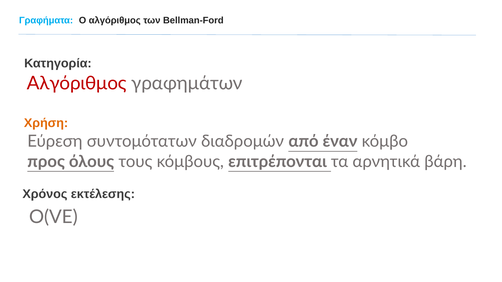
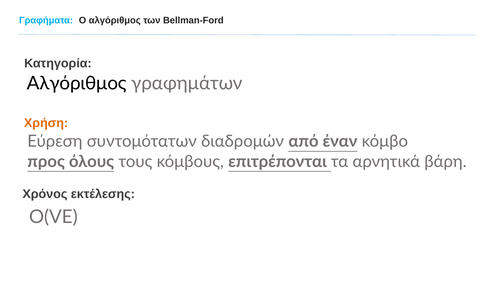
Αλγόριθμος colour: red -> black (77, 83)
